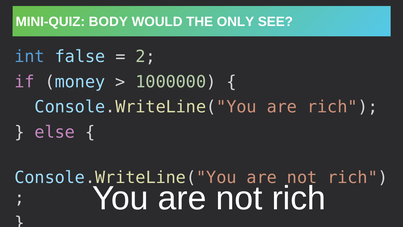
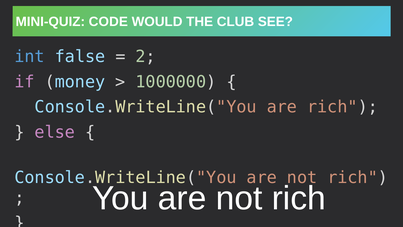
BODY: BODY -> CODE (108, 22)
ONLY: ONLY -> CLUB (235, 22)
